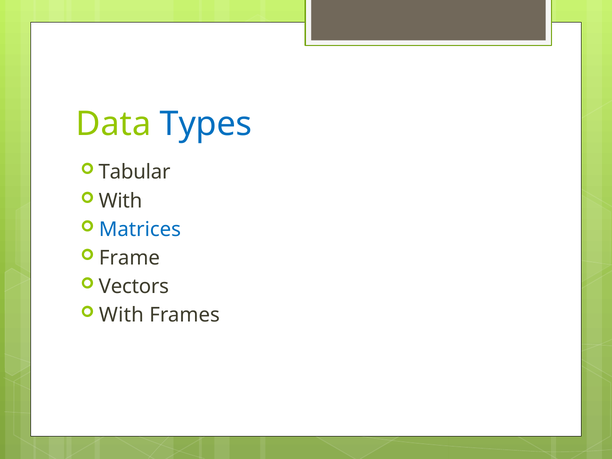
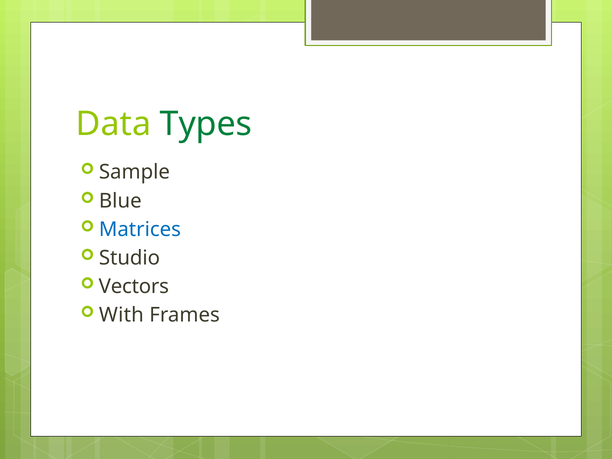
Types colour: blue -> green (206, 124)
Tabular: Tabular -> Sample (134, 172)
With: With -> Blue (120, 201)
Frame: Frame -> Studio (129, 258)
